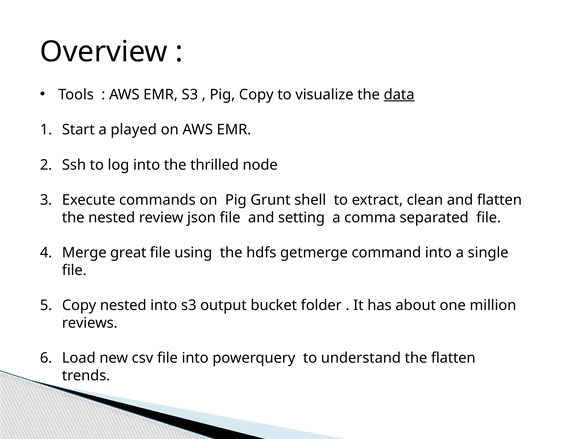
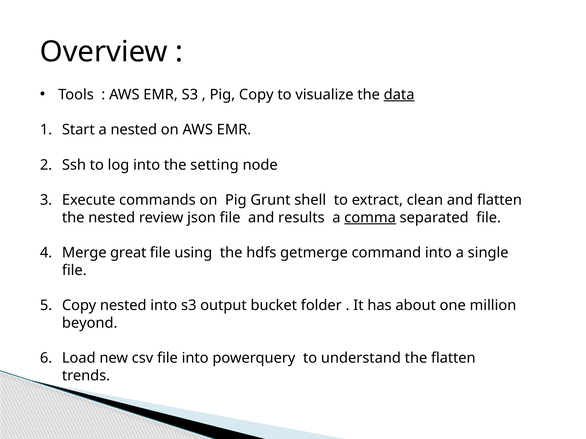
a played: played -> nested (134, 130)
thrilled: thrilled -> setting (215, 165)
setting: setting -> results (301, 218)
comma underline: none -> present (370, 218)
reviews: reviews -> beyond (90, 323)
